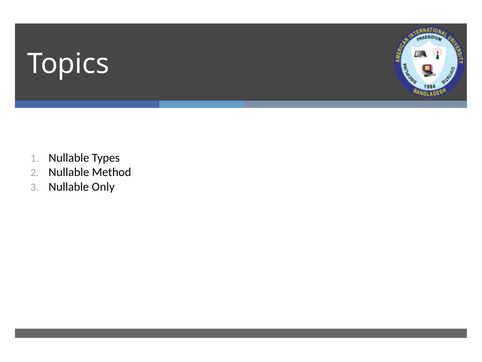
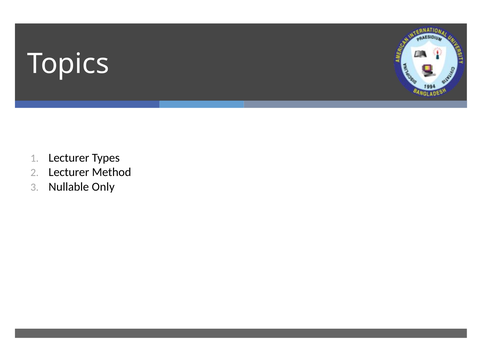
Nullable: Nullable -> Lecturer (69, 158)
Nullable: Nullable -> Lecturer (69, 172)
